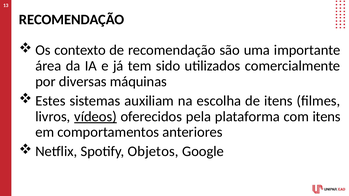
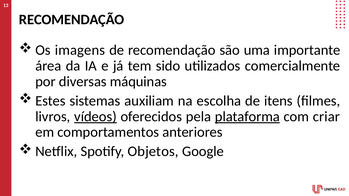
contexto: contexto -> imagens (80, 50)
plataforma underline: none -> present (247, 117)
com itens: itens -> criar (326, 117)
